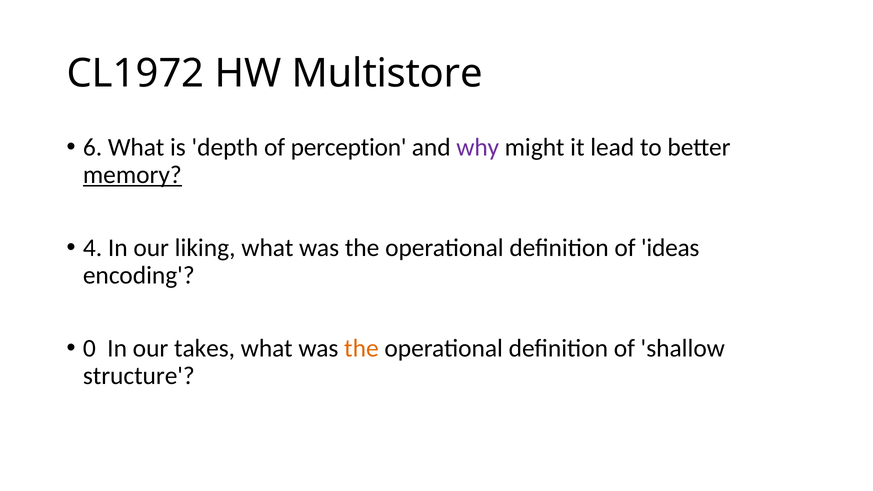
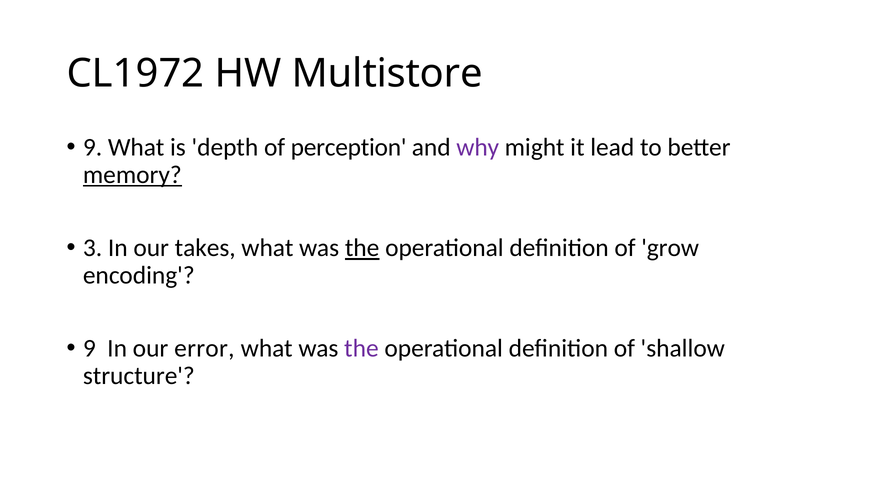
6: 6 -> 9 (93, 148)
4: 4 -> 3 (93, 248)
liking: liking -> takes (205, 248)
the underline: none -> present (362, 248)
ideas: ideas -> grow (670, 248)
0: 0 -> 9 (89, 349)
takes: takes -> error (204, 349)
the colour: orange -> purple (361, 349)
